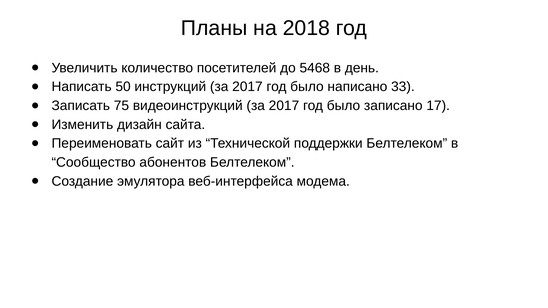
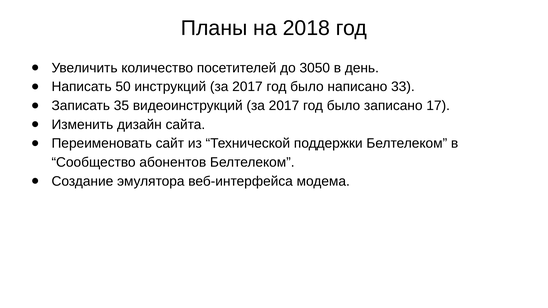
5468: 5468 -> 3050 (315, 68)
75: 75 -> 35 (121, 106)
